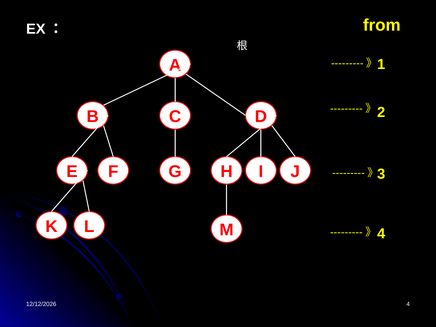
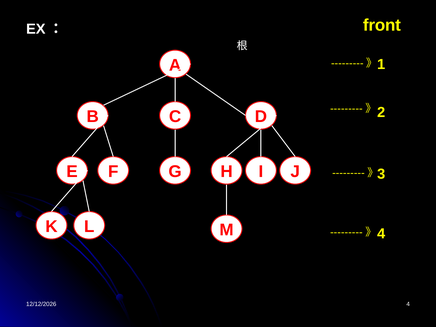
from: from -> front (382, 25)
